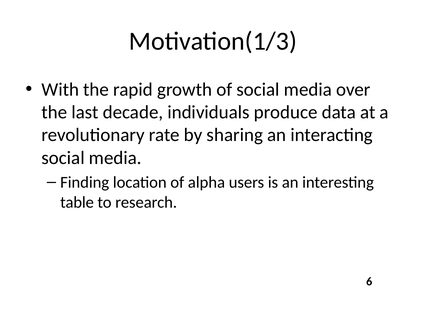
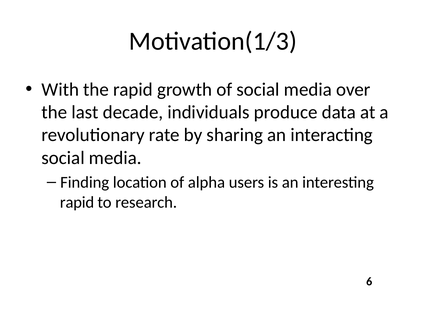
table: table -> rapid (77, 202)
